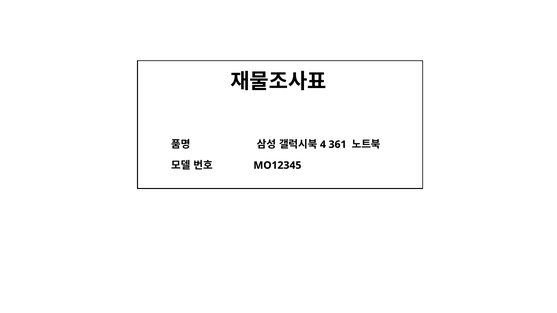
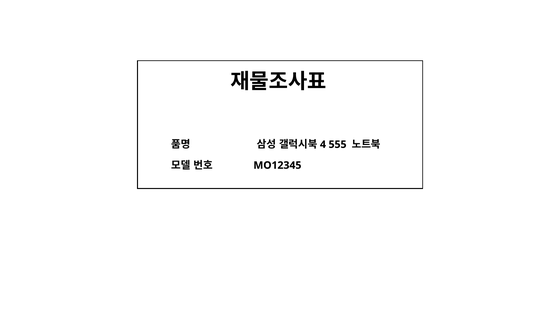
361: 361 -> 555 (338, 145)
